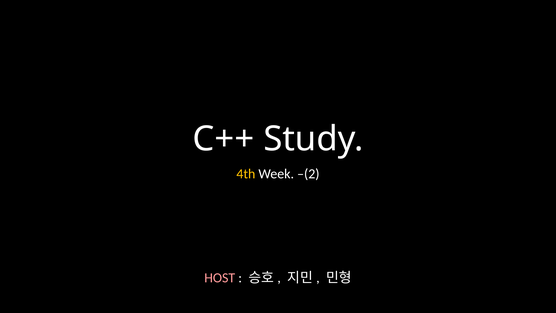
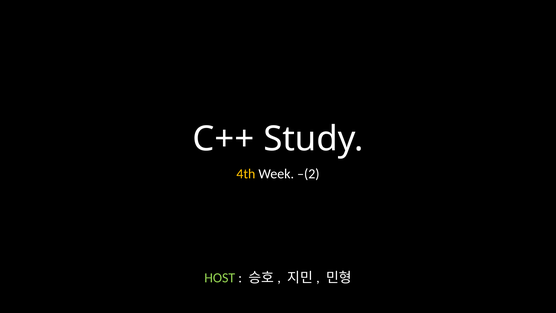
HOST colour: pink -> light green (220, 278)
